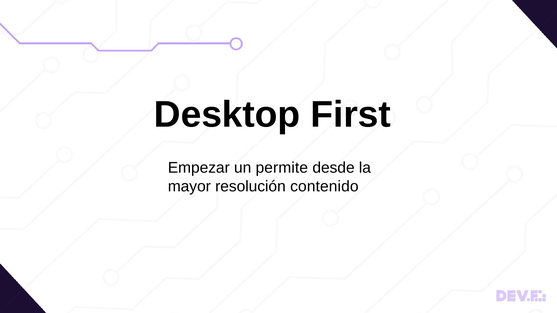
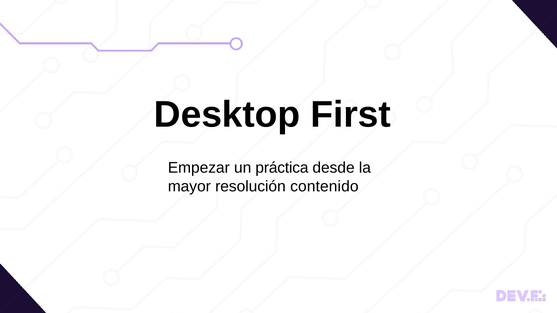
permite: permite -> práctica (282, 168)
